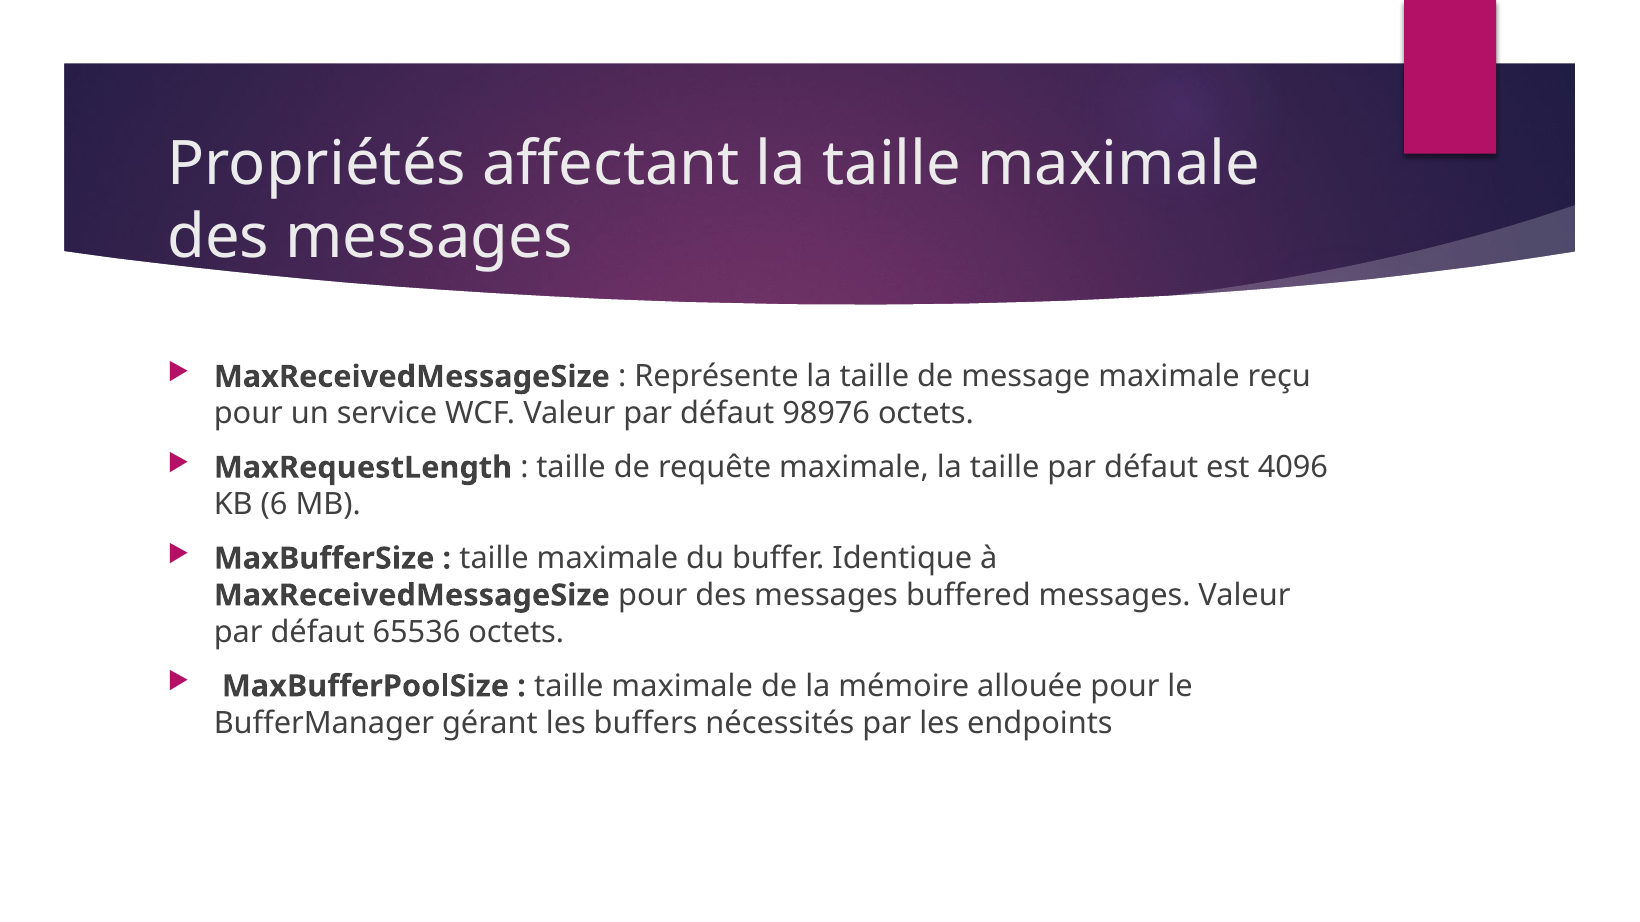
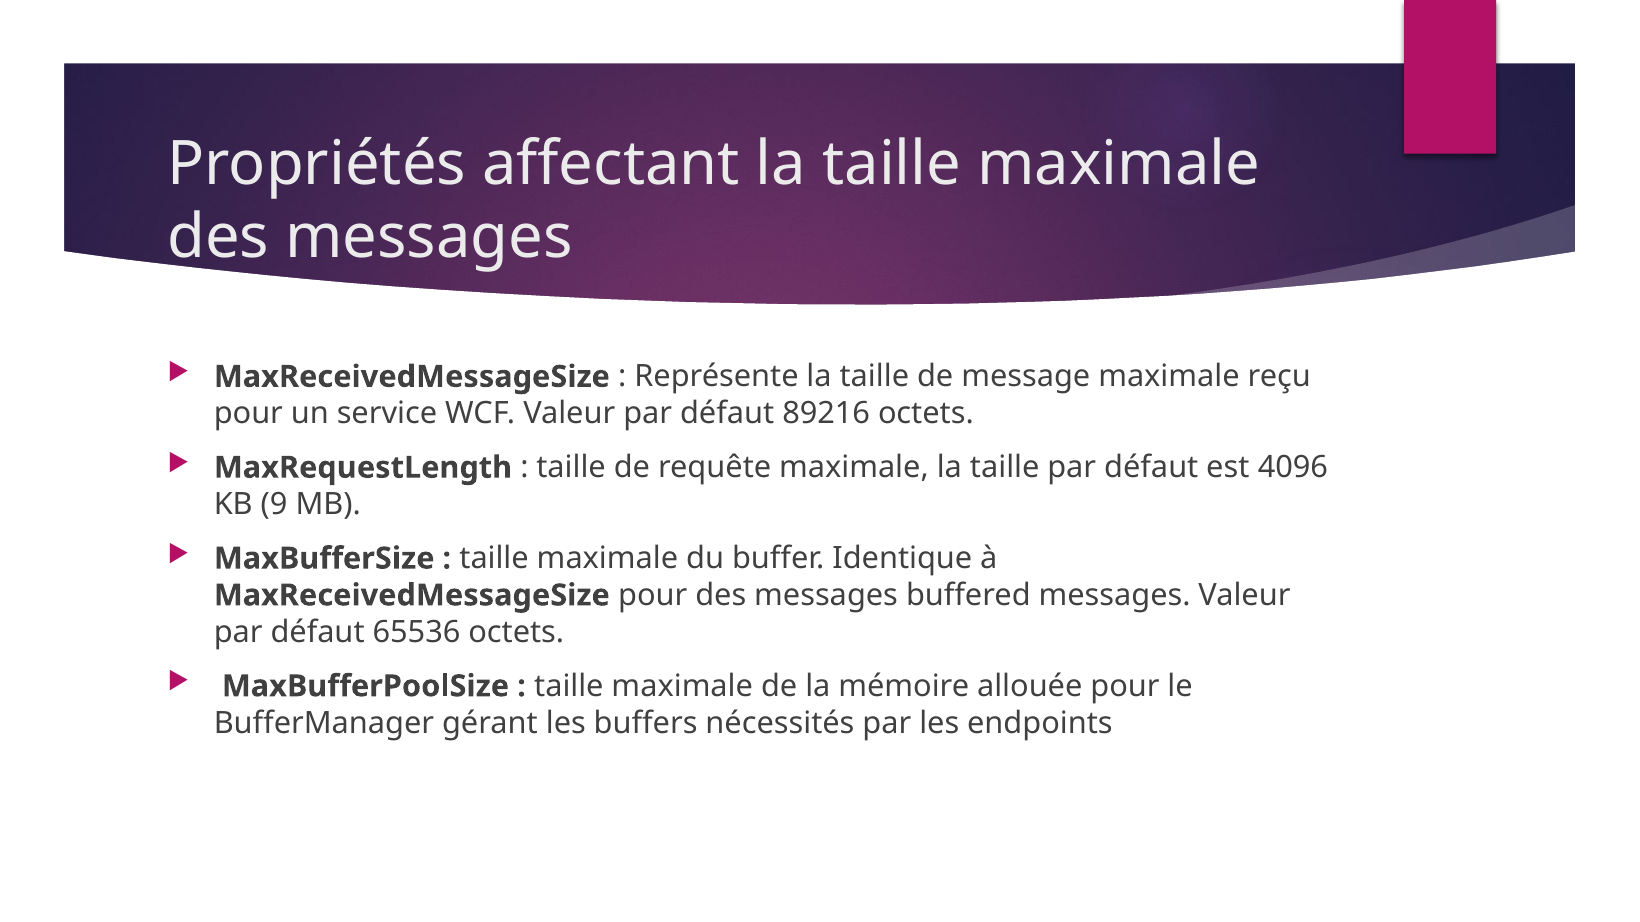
98976: 98976 -> 89216 (826, 414)
6: 6 -> 9 (274, 505)
